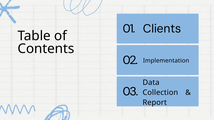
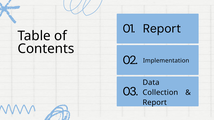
Clients: Clients -> Report (162, 29)
